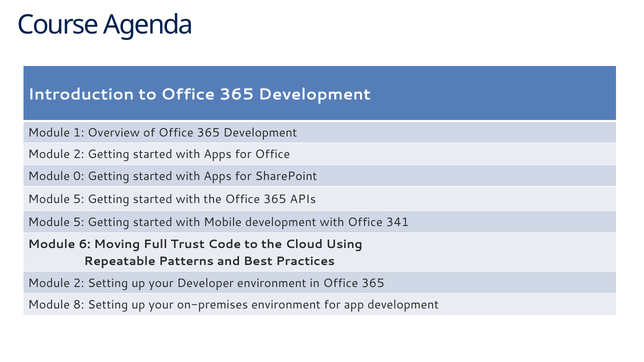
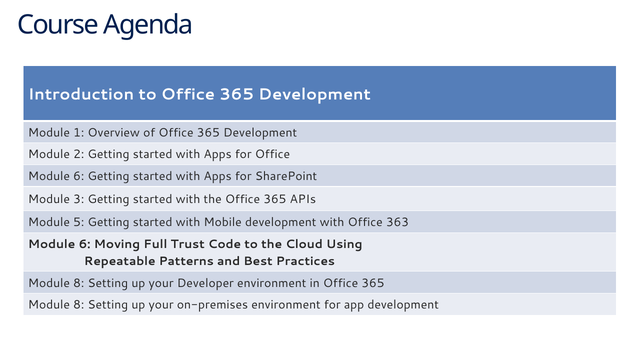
0: 0 -> 6 (79, 176)
5: 5 -> 3 (79, 199)
341: 341 -> 363 (398, 222)
2: 2 -> 8 (79, 283)
